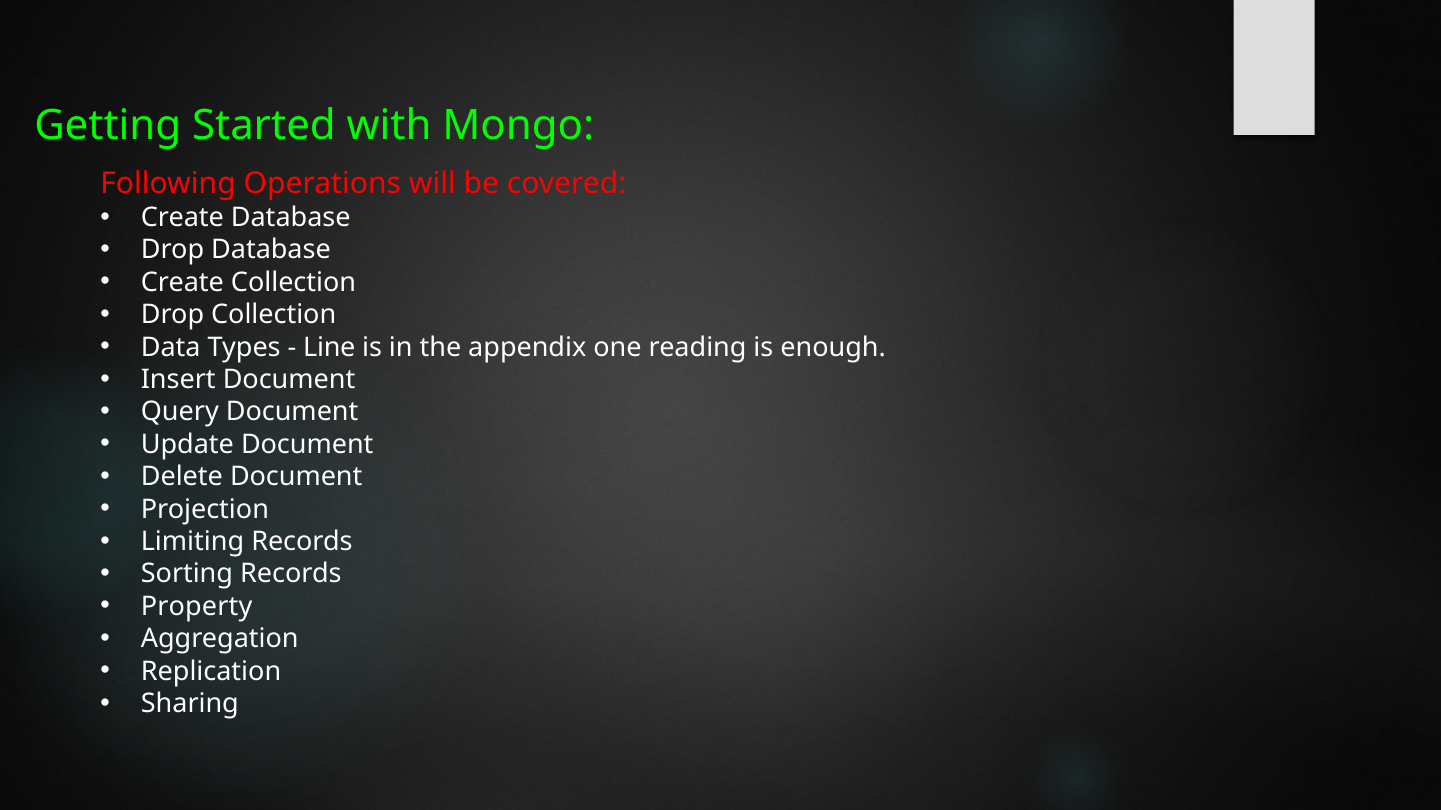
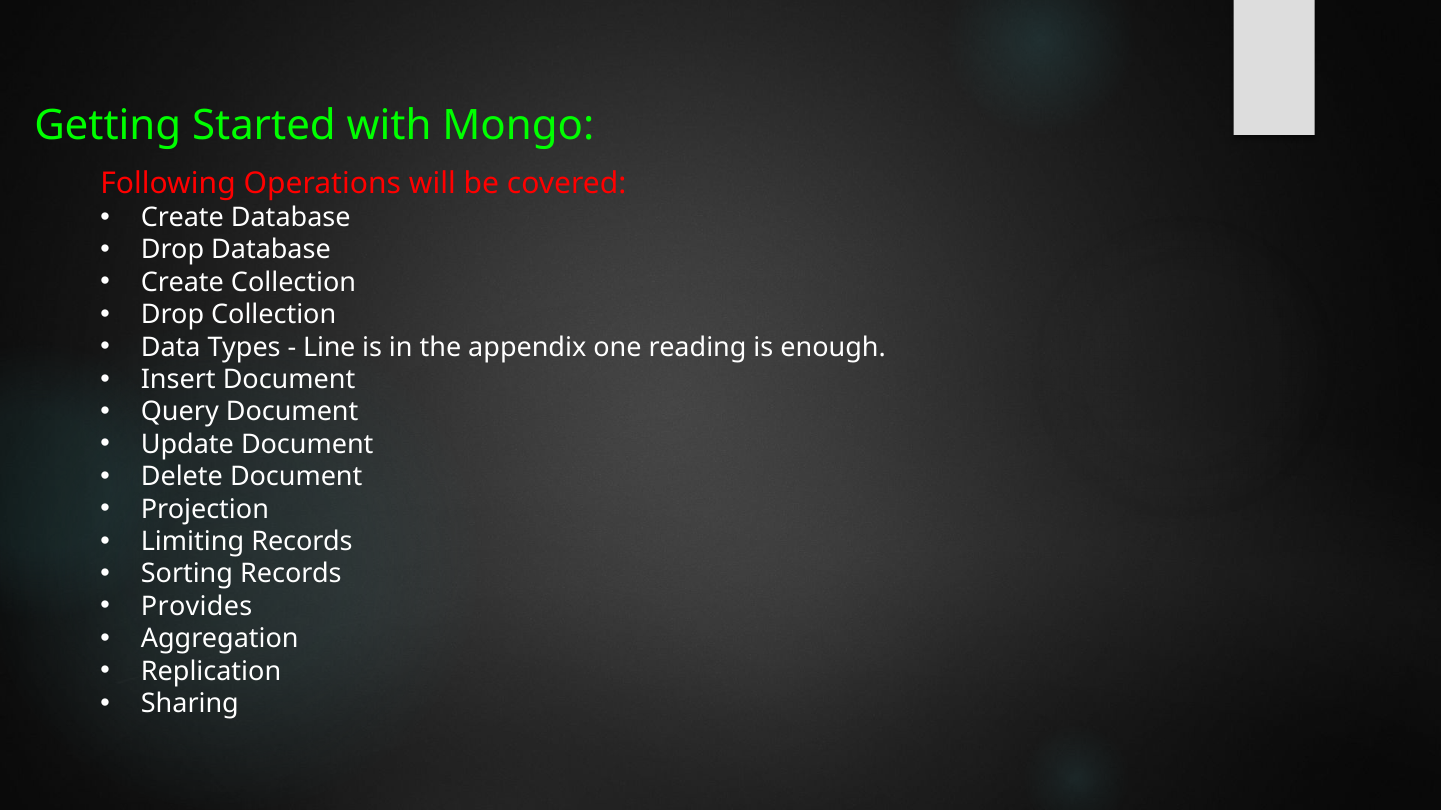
Property: Property -> Provides (197, 607)
